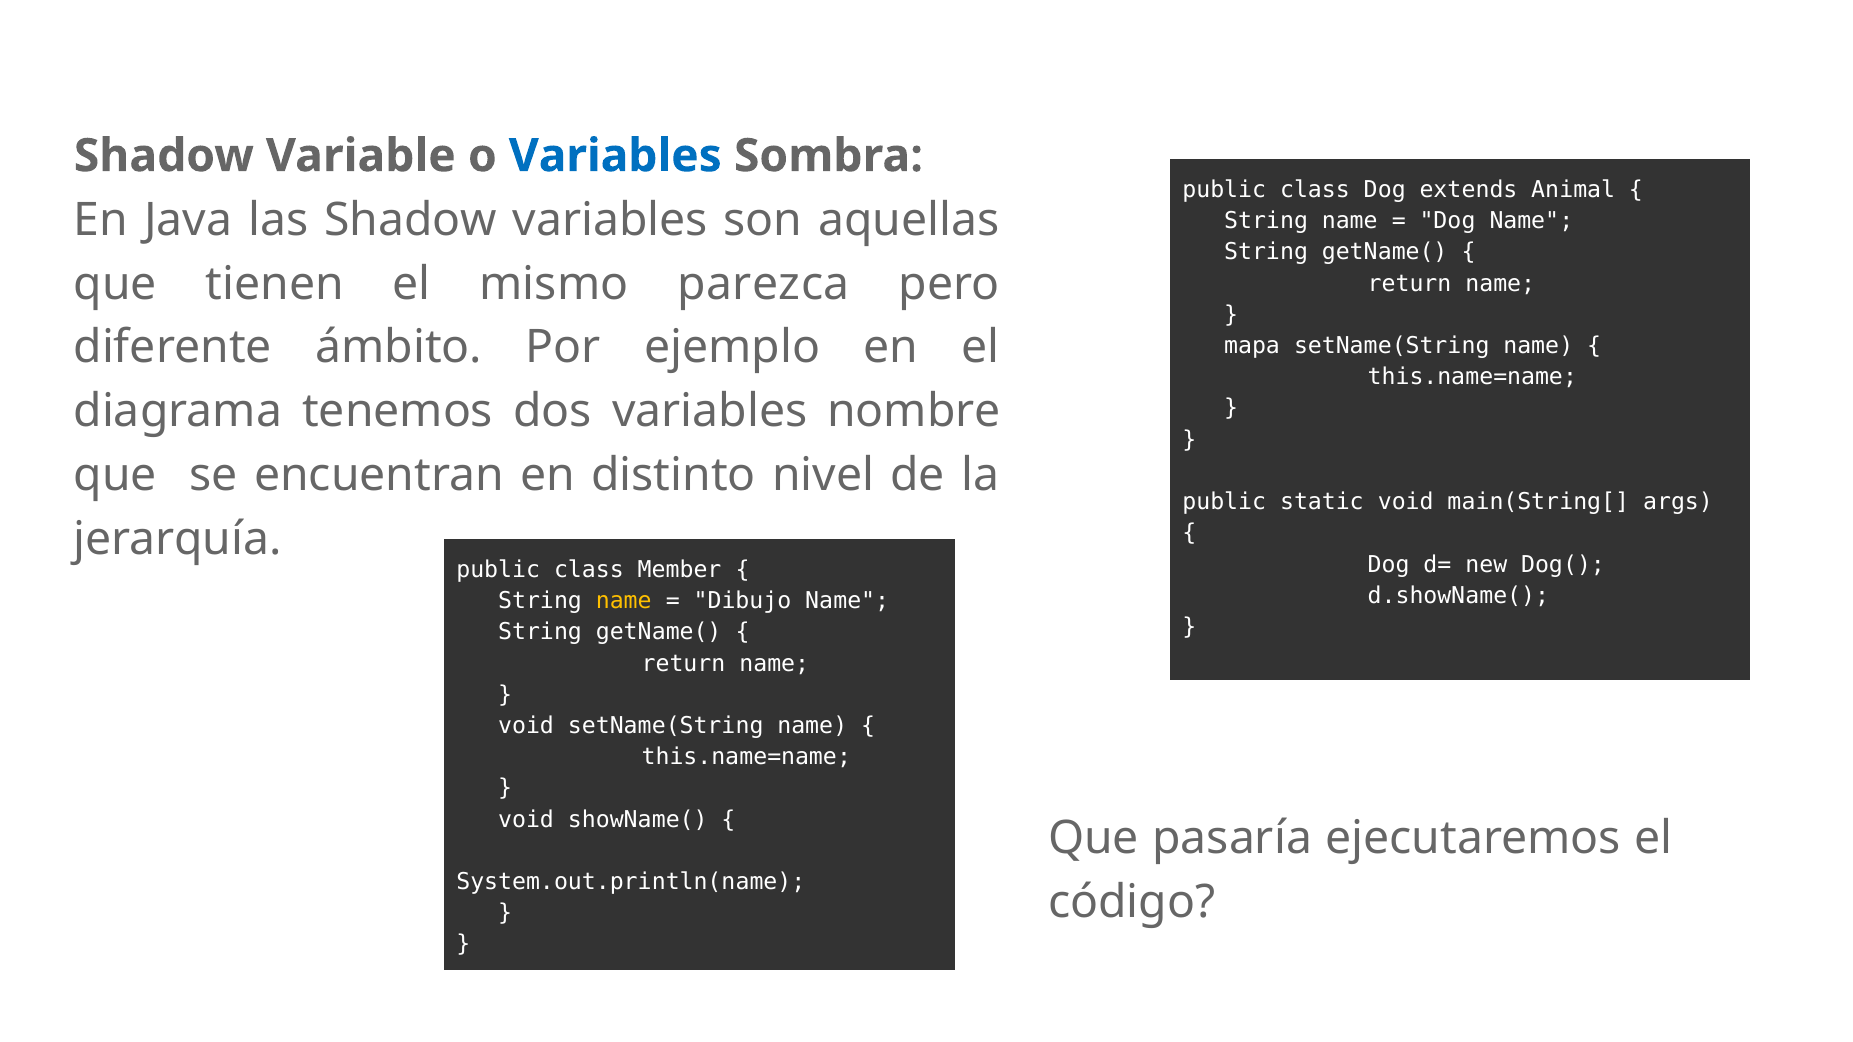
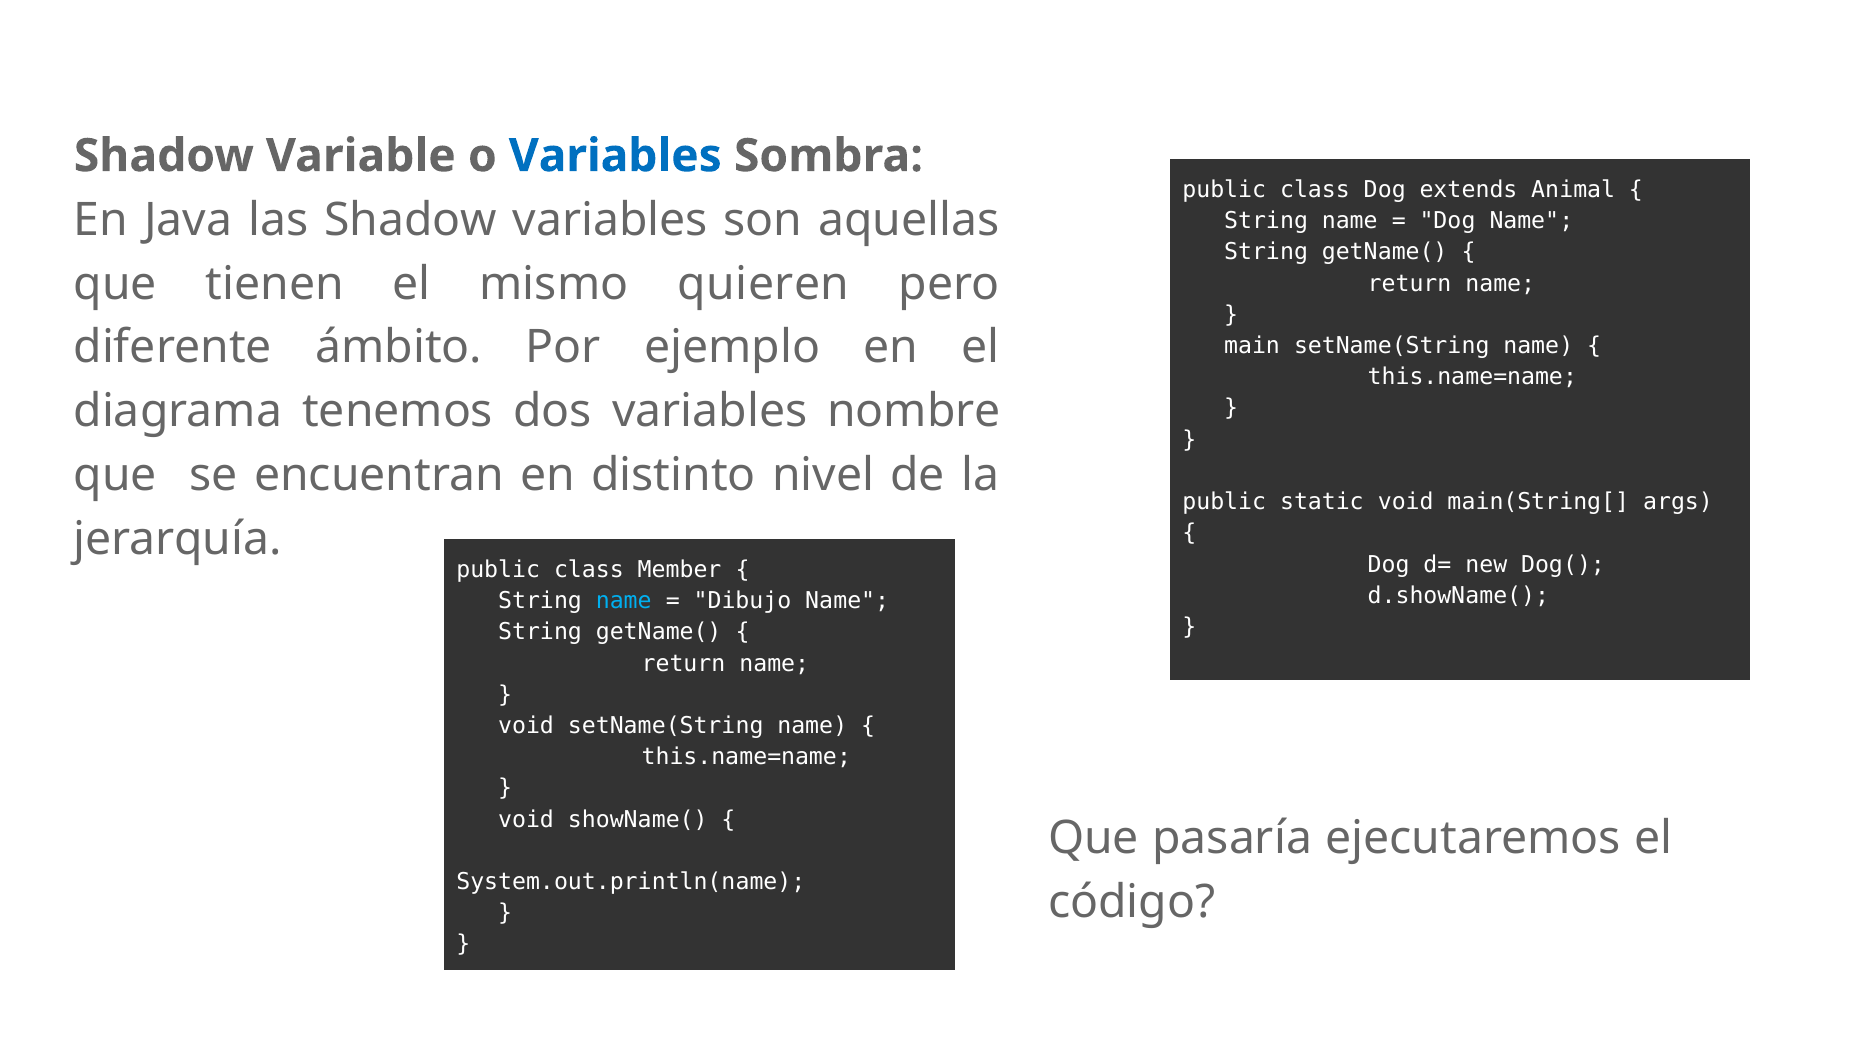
parezca: parezca -> quieren (764, 284)
mapa: mapa -> main (1252, 346)
name colour: yellow -> light blue (624, 601)
